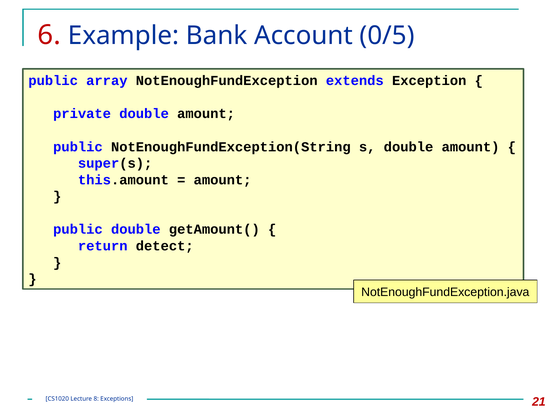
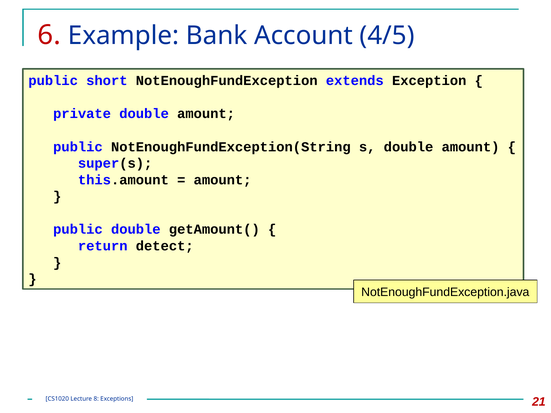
0/5: 0/5 -> 4/5 (387, 35)
array: array -> short (107, 81)
